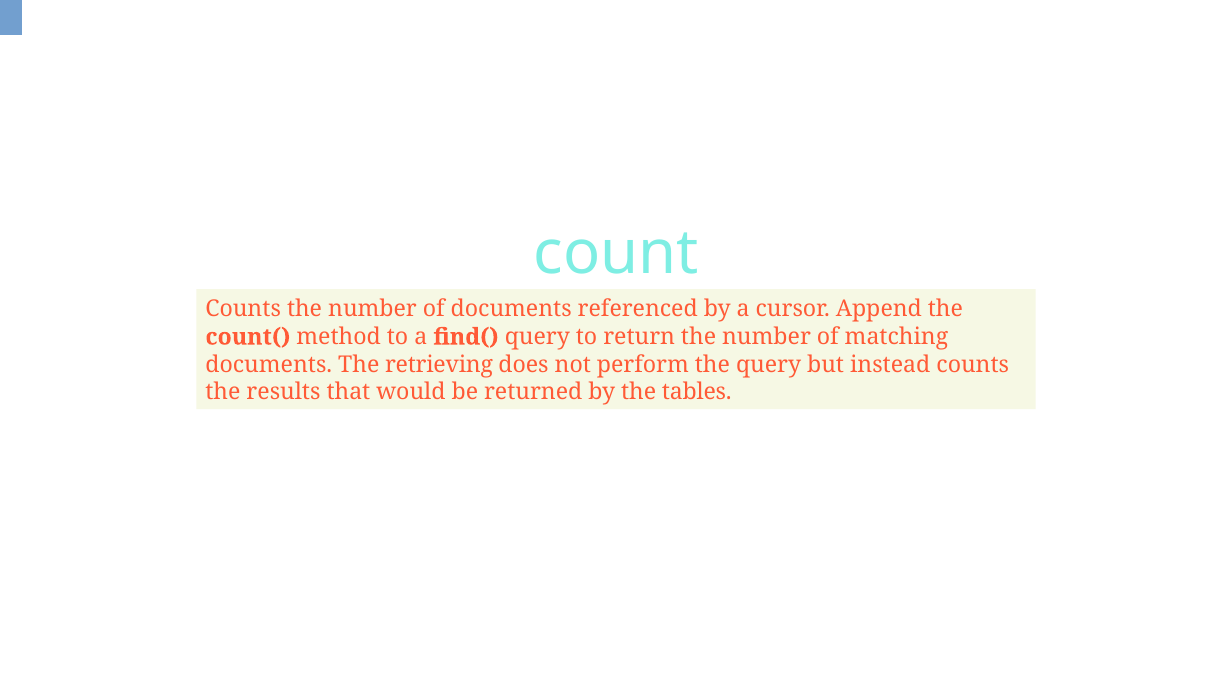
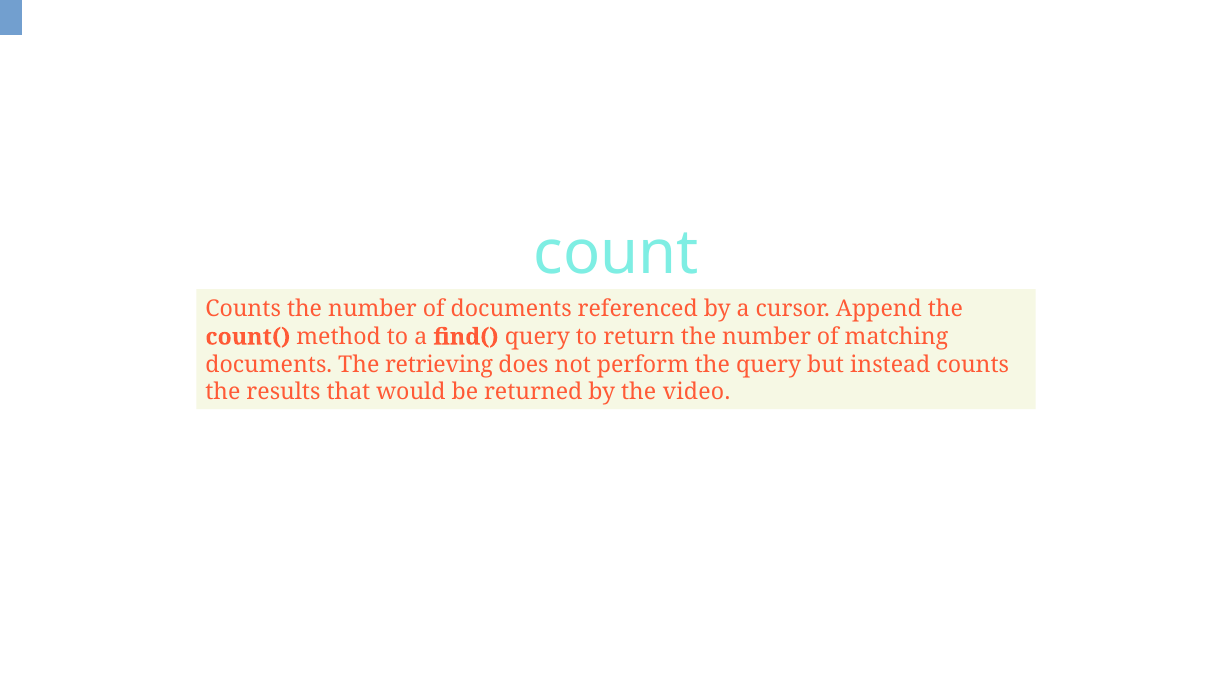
tables: tables -> video (697, 392)
